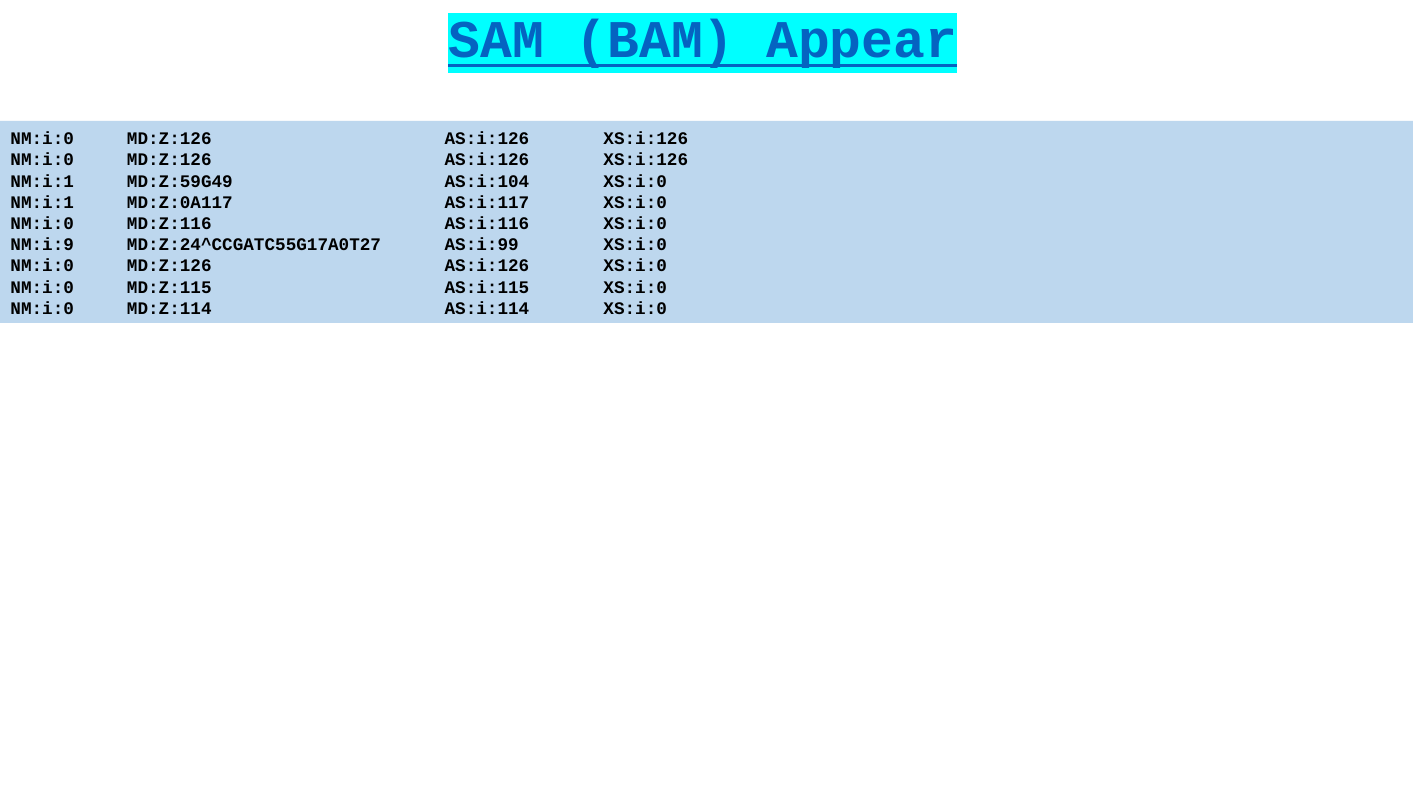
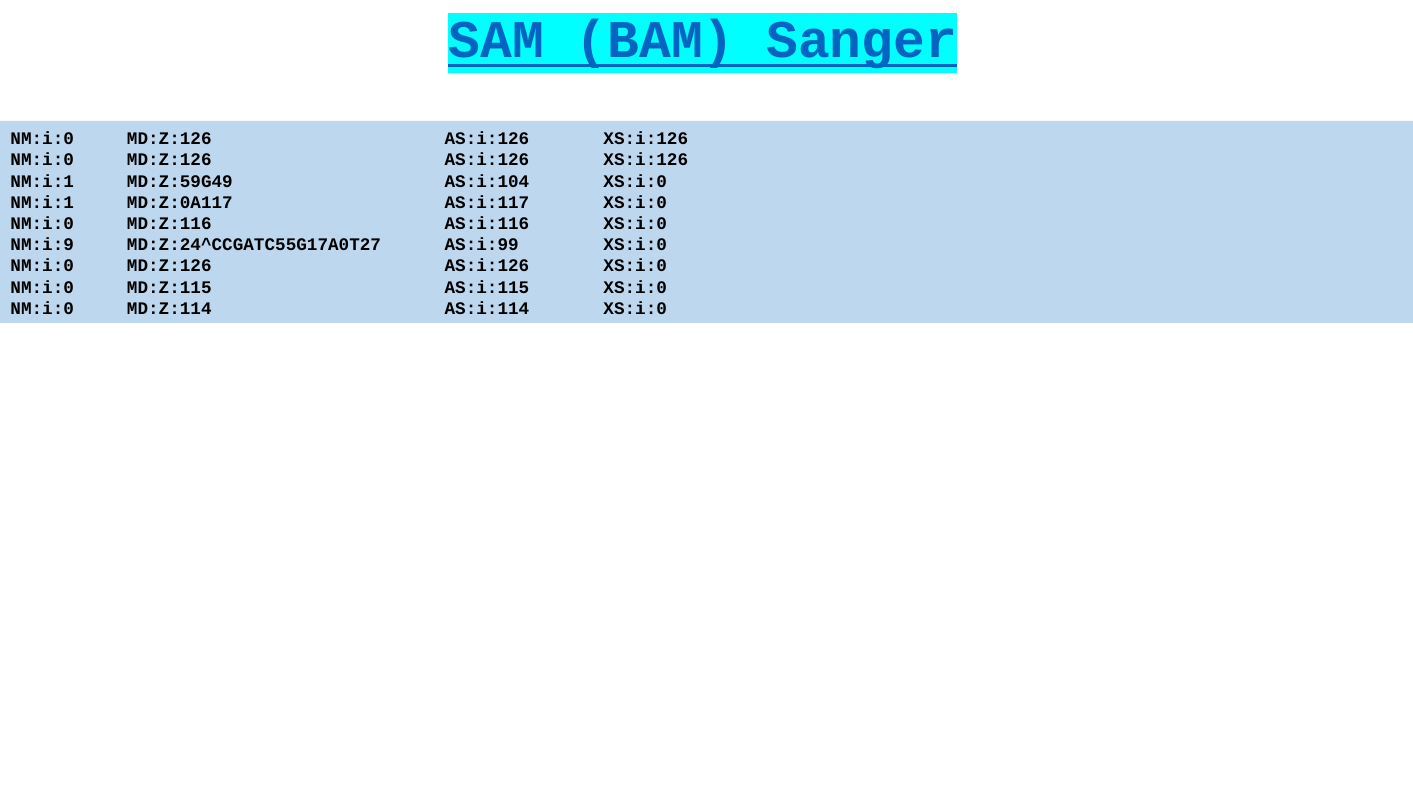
Appear: Appear -> Sanger (862, 40)
